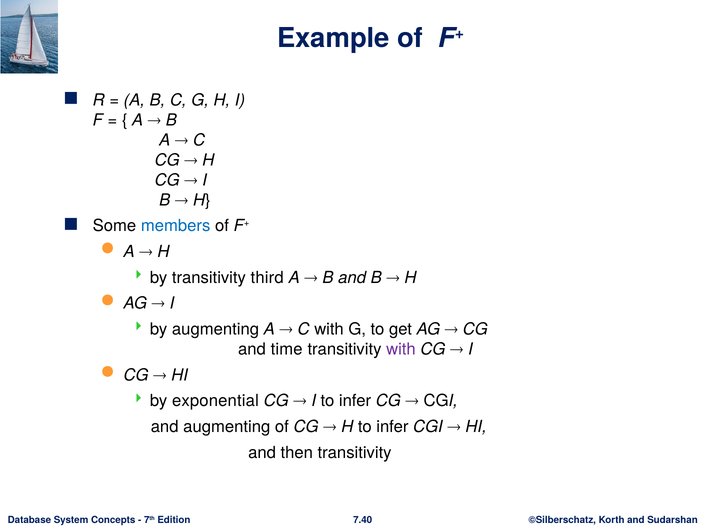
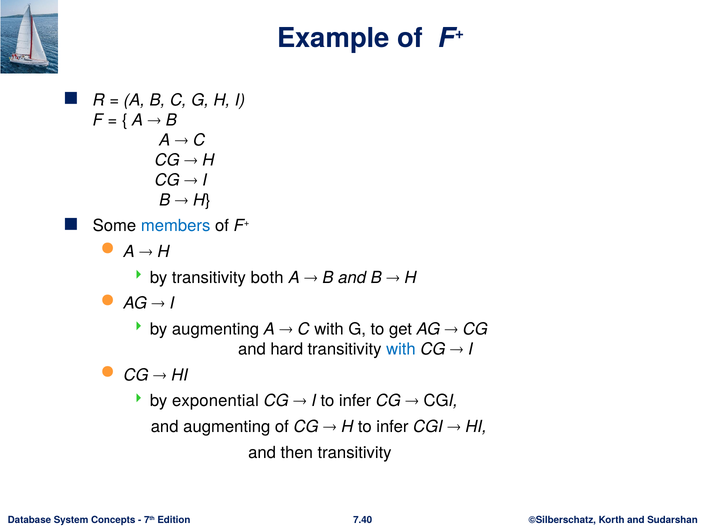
third: third -> both (267, 277)
time: time -> hard (287, 349)
with colour: purple -> blue (401, 349)
